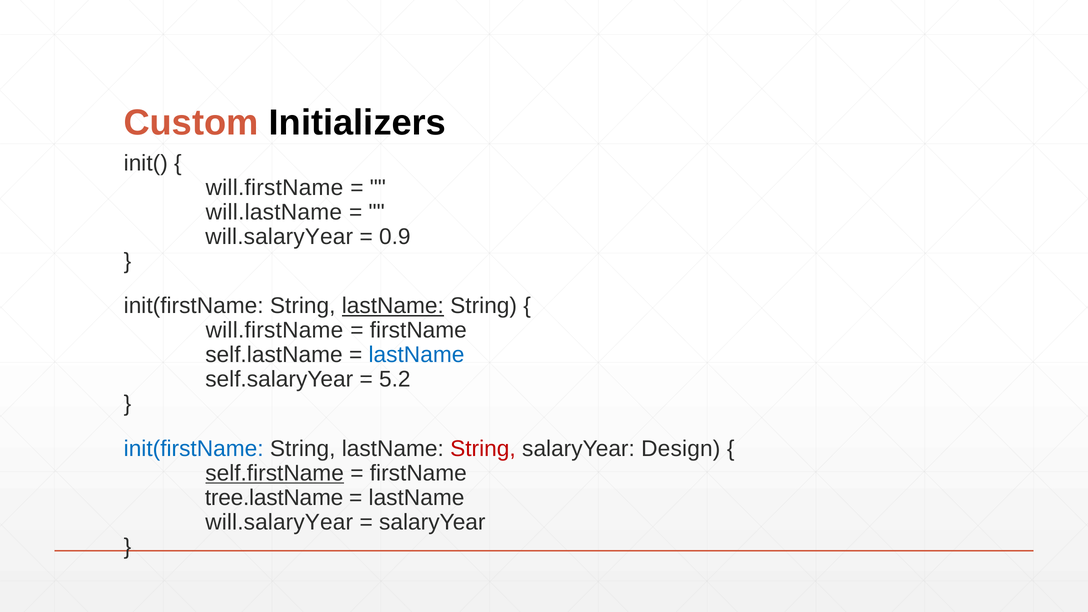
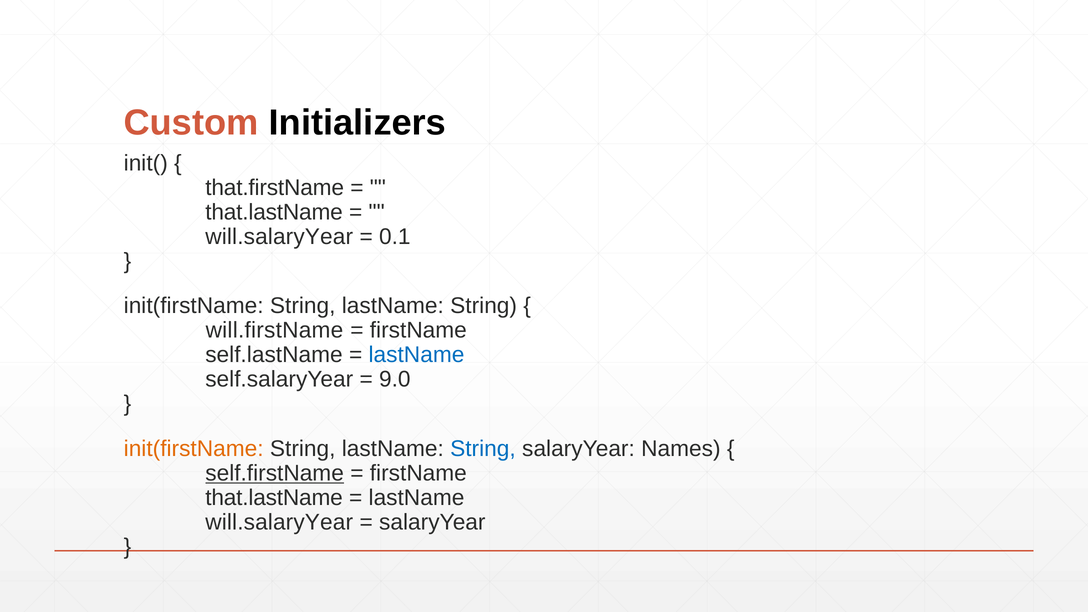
will.firstName: will.firstName -> that.firstName (275, 188)
will.lastName: will.lastName -> that.lastName (274, 212)
0.9: 0.9 -> 0.1 (395, 237)
lastName underline: present -> none (393, 306)
5.2: 5.2 -> 9.0 (395, 379)
init(firstName colour: blue -> orange (194, 449)
String colour: red -> blue (483, 449)
Design: Design -> Names (681, 449)
tree.lastName: tree.lastName -> that.lastName (274, 498)
